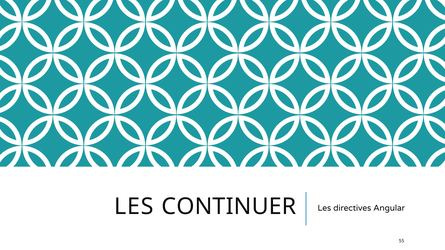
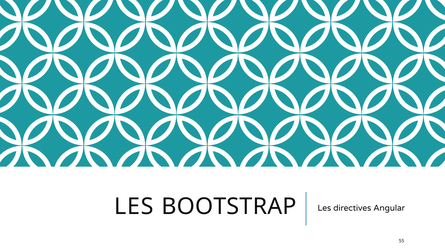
CONTINUER: CONTINUER -> BOOTSTRAP (229, 207)
